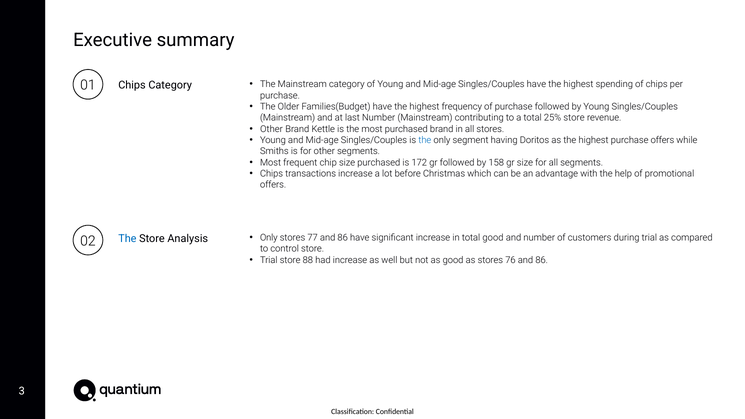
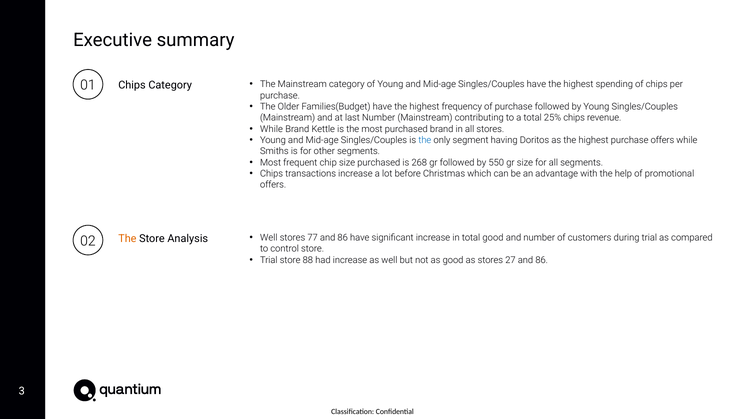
25% store: store -> chips (574, 118)
Other: Other -> While (272, 129)
172: 172 -> 268 (419, 163)
158: 158 -> 550 (496, 163)
Only: Only -> Well (269, 238)
The colour: blue -> orange (127, 239)
76: 76 -> 27 (510, 260)
